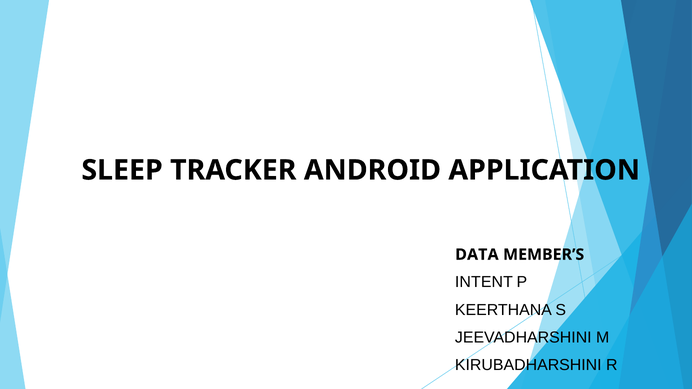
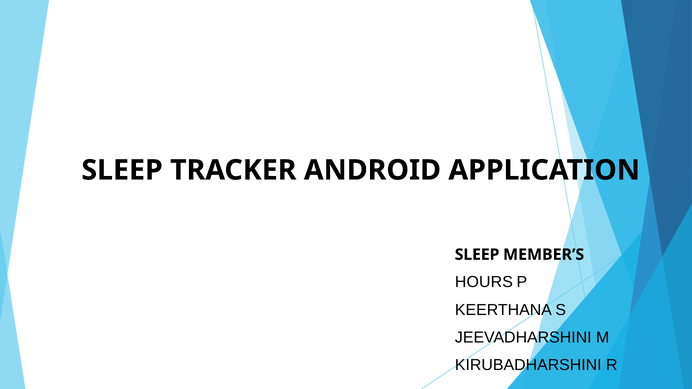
DATA: DATA -> SLEEP (477, 255)
INTENT: INTENT -> HOURS (484, 282)
